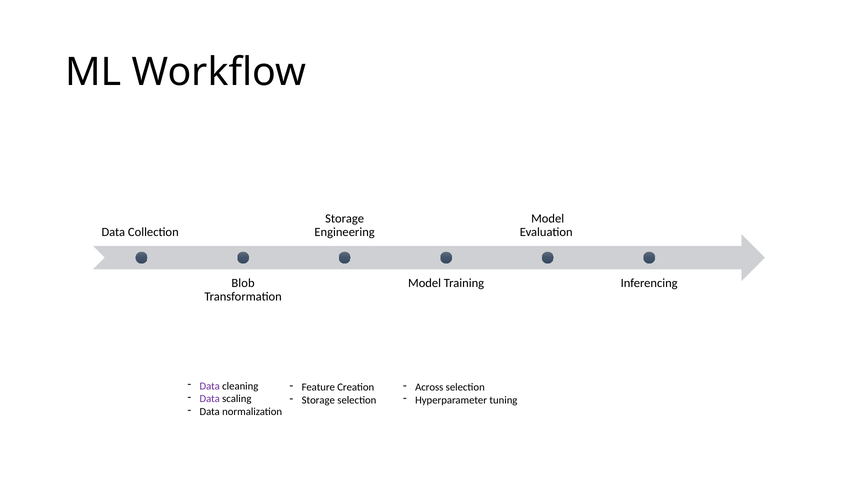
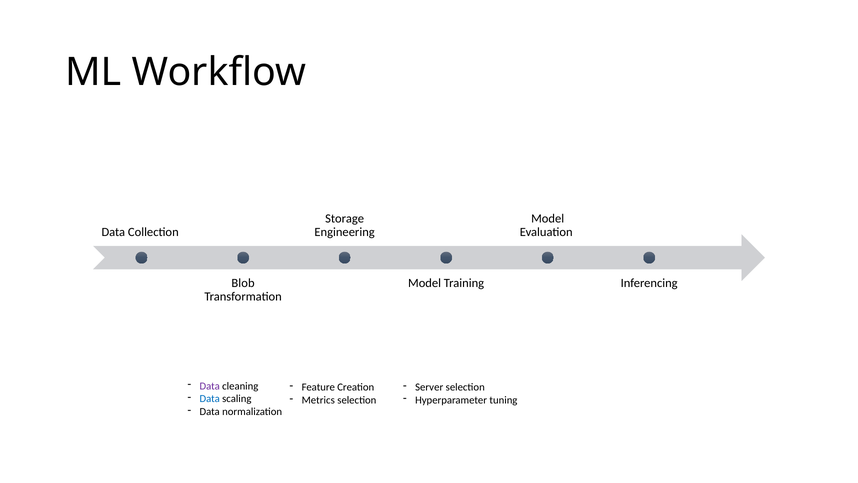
Across: Across -> Server (429, 387)
Data colour: purple -> blue (210, 399)
Storage: Storage -> Metrics (318, 400)
